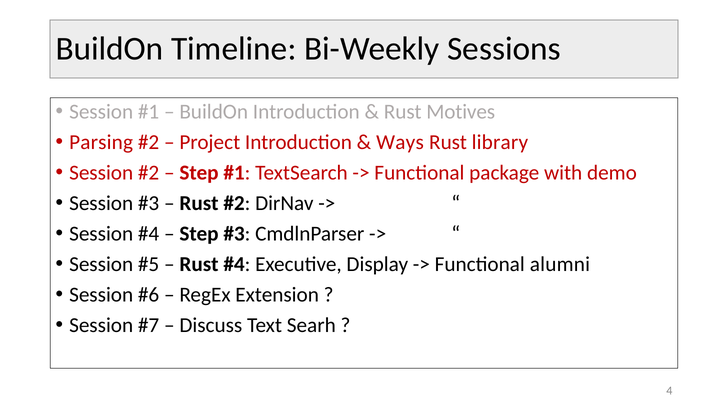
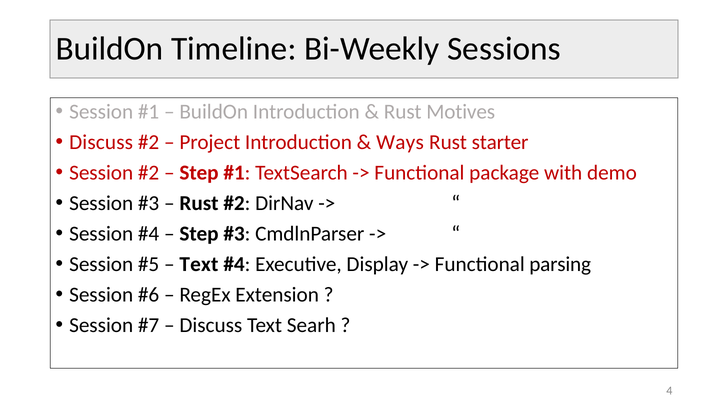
Parsing: Parsing -> Discuss (101, 142)
library: library -> starter (500, 142)
Rust: Rust -> Text (199, 264)
alumni: alumni -> parsing (560, 264)
